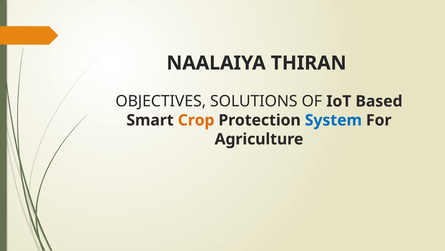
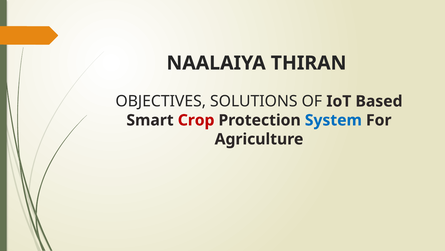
Crop colour: orange -> red (196, 120)
